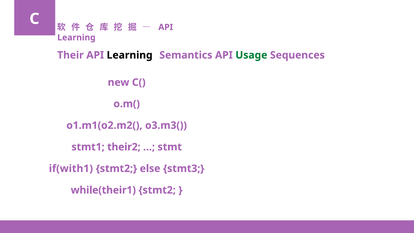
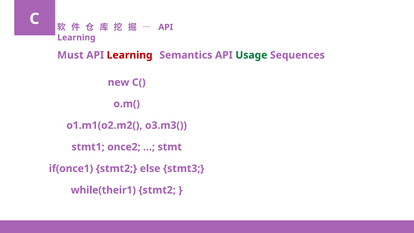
Their: Their -> Must (70, 55)
Learning colour: black -> red (130, 55)
their2: their2 -> once2 (124, 147)
if(with1: if(with1 -> if(once1 (71, 168)
